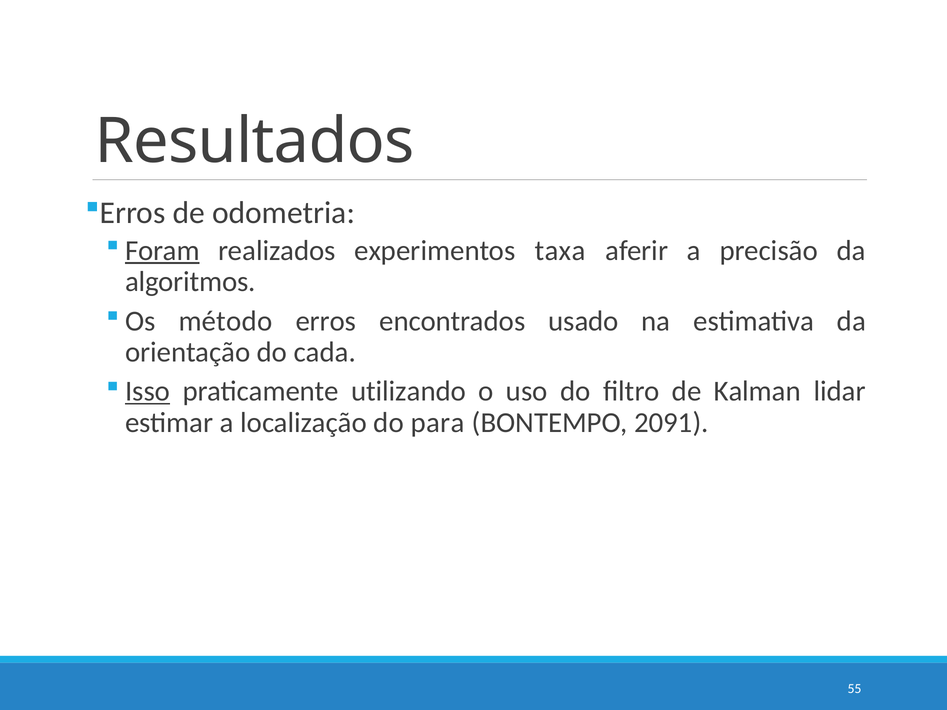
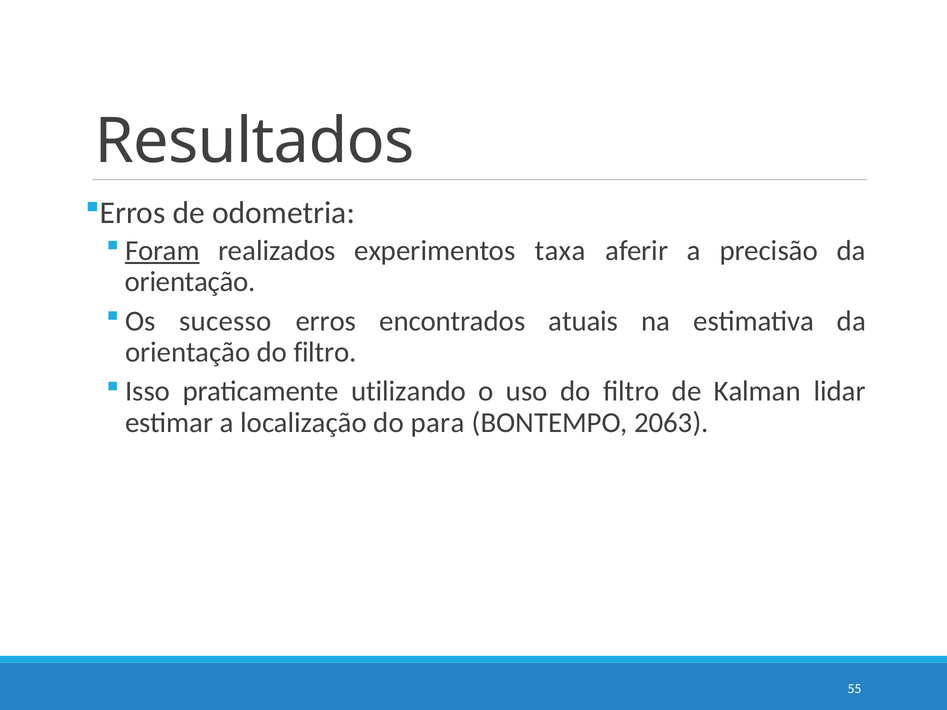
algoritmos: algoritmos -> orientação (190, 282)
método: método -> sucesso (225, 321)
usado: usado -> atuais (583, 321)
orientação do cada: cada -> filtro (325, 352)
Isso underline: present -> none (148, 391)
2091: 2091 -> 2063 (671, 423)
